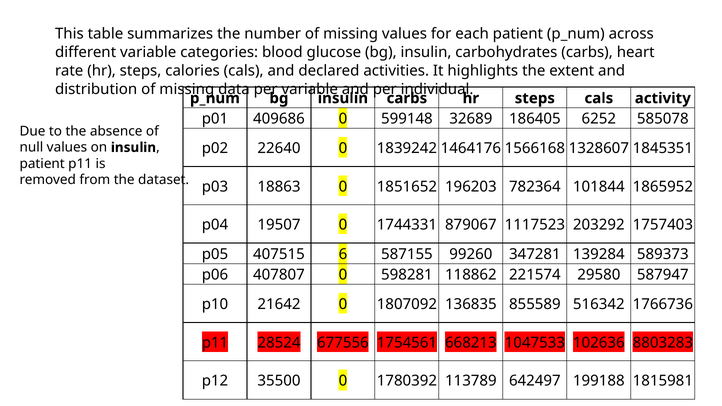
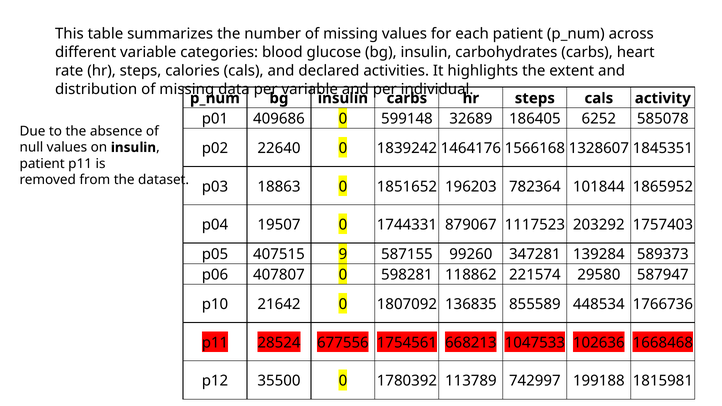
6: 6 -> 9 (343, 254)
516342: 516342 -> 448534 (599, 304)
8803283: 8803283 -> 1668468 (663, 343)
642497: 642497 -> 742997 (535, 381)
